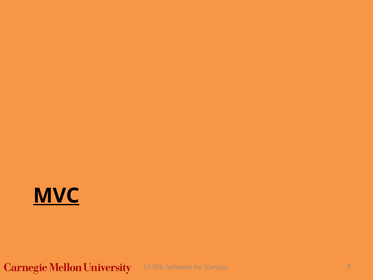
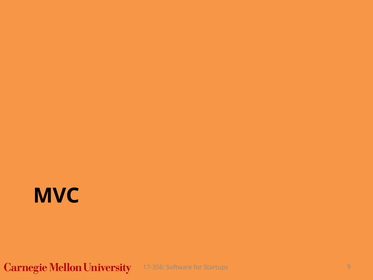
MVC underline: present -> none (56, 196)
